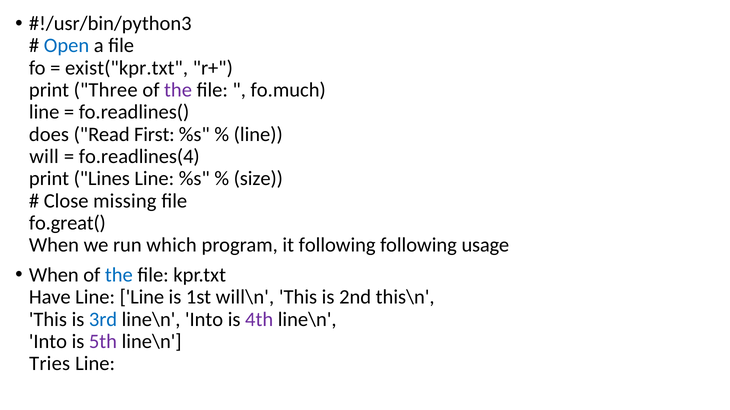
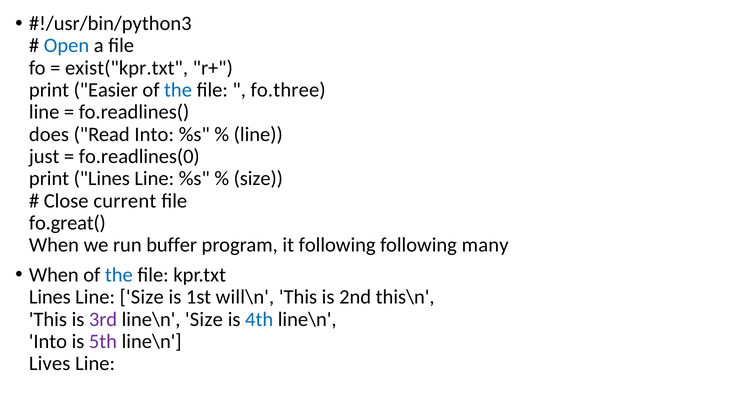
Three: Three -> Easier (106, 90)
the colour: purple -> blue (178, 90)
fo.much: fo.much -> fo.three (288, 90)
Read First: First -> Into (154, 135)
will: will -> just (44, 157)
fo.readlines(4: fo.readlines(4 -> fo.readlines(0 (139, 157)
missing: missing -> current (125, 201)
which: which -> buffer (172, 246)
usage: usage -> many (485, 246)
Have: Have -> Lines (50, 298)
Line Line: Line -> Size (142, 298)
3rd colour: blue -> purple (103, 320)
Into: Into -> Size (204, 320)
4th colour: purple -> blue (259, 320)
Tries: Tries -> Lives (50, 364)
